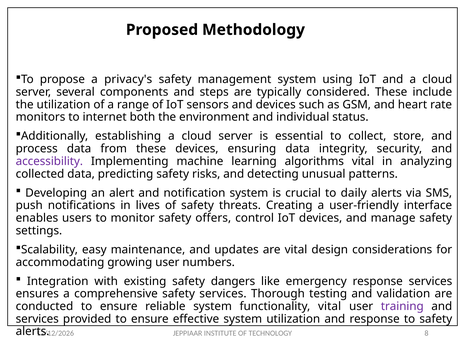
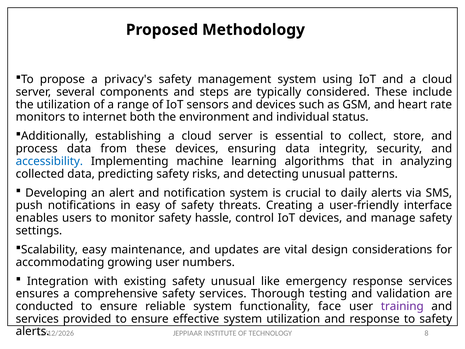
accessibility colour: purple -> blue (49, 161)
algorithms vital: vital -> that (363, 161)
in lives: lives -> easy (148, 205)
offers: offers -> hassle (213, 218)
safety dangers: dangers -> unusual (233, 281)
functionality vital: vital -> face (330, 306)
